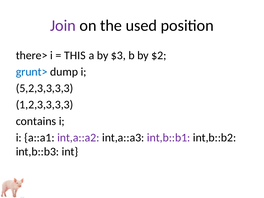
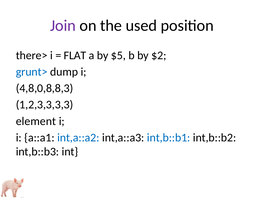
THIS: THIS -> FLAT (75, 55)
$3: $3 -> $5 (118, 55)
5,2,3,3,3,3: 5,2,3,3,3,3 -> 4,8,0,8,8,3 (45, 88)
contains: contains -> element (36, 121)
int,a::a2 colour: purple -> blue (78, 138)
int,b::b1 colour: purple -> blue (169, 138)
